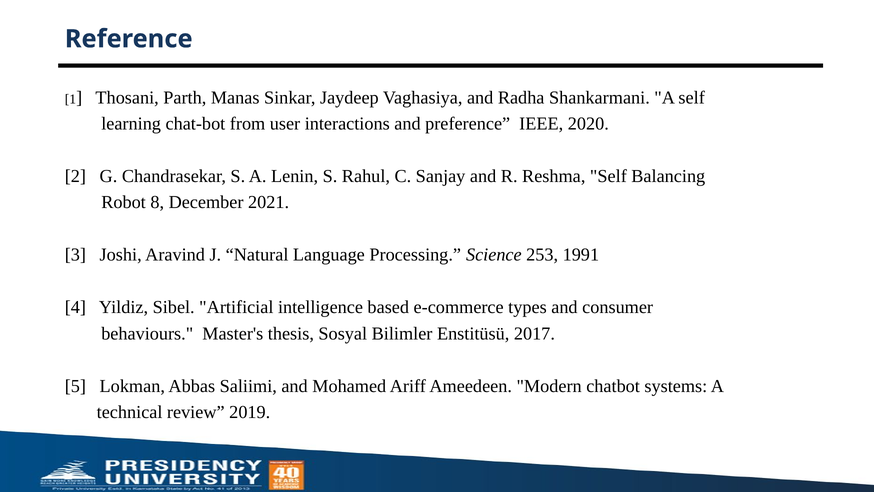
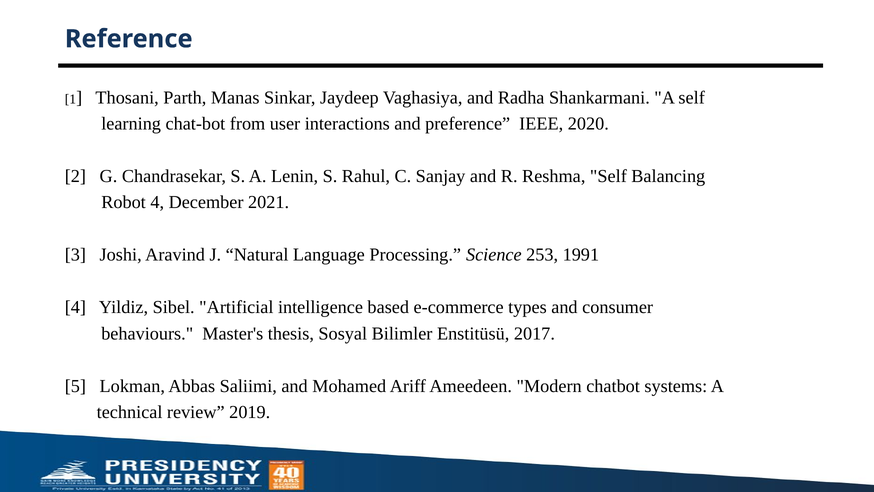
Robot 8: 8 -> 4 (157, 202)
